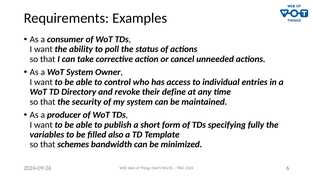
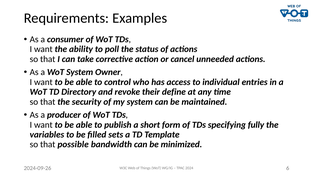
also: also -> sets (116, 135)
schemes: schemes -> possible (73, 145)
